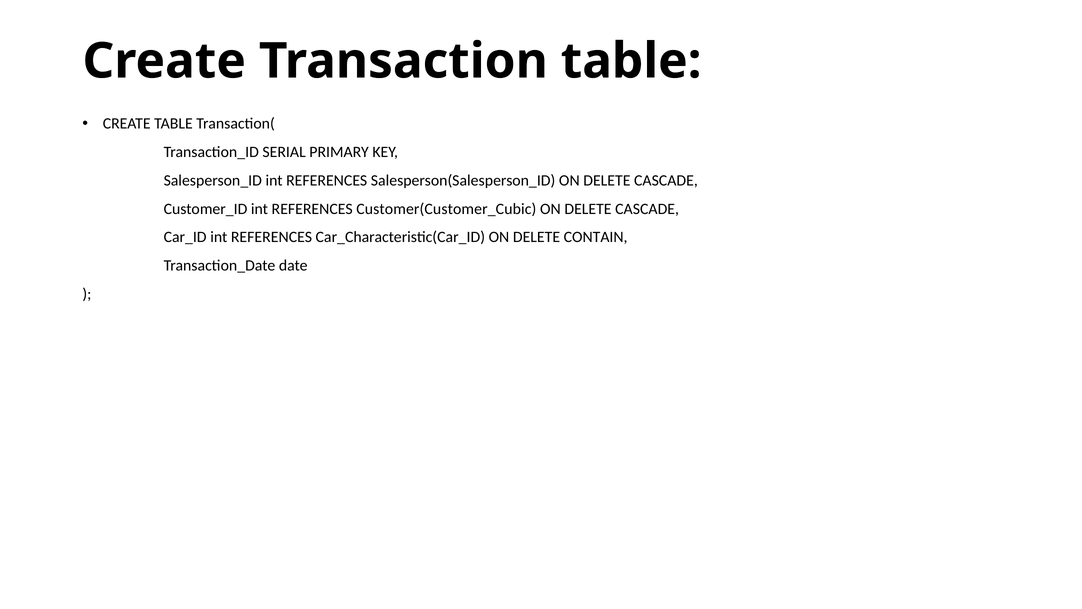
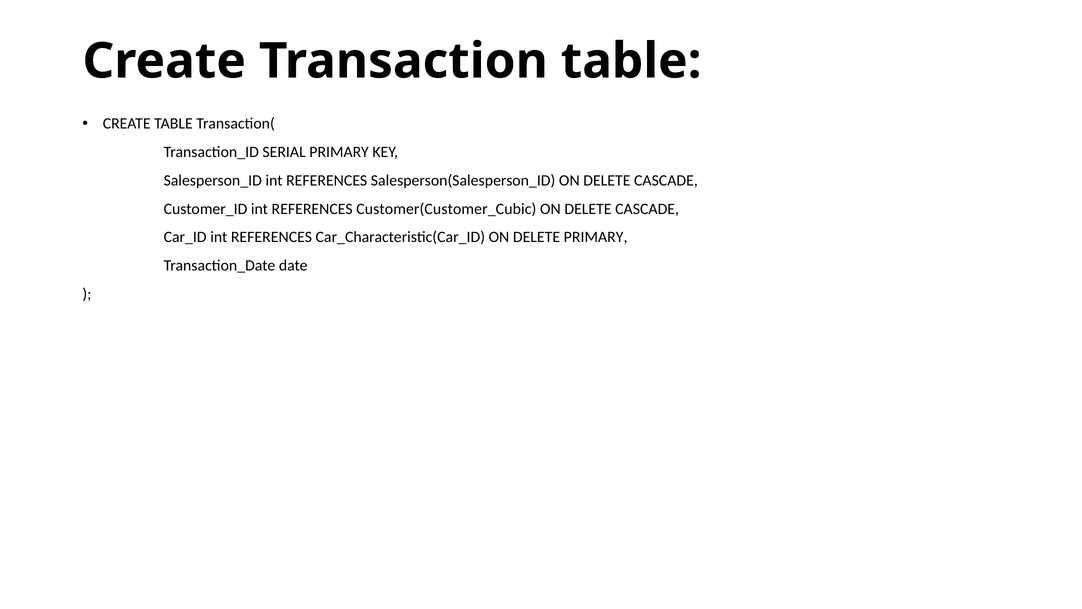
DELETE CONTAIN: CONTAIN -> PRIMARY (596, 237)
